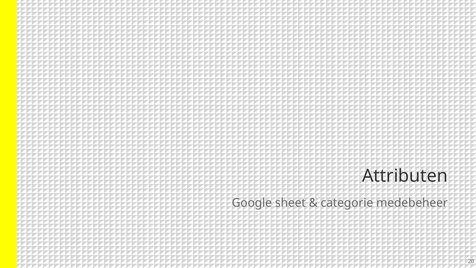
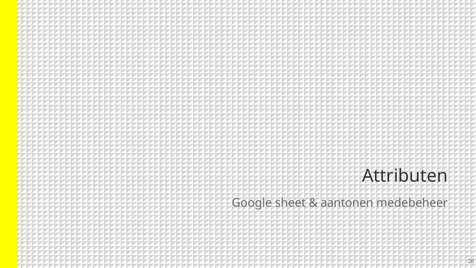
categorie: categorie -> aantonen (347, 203)
